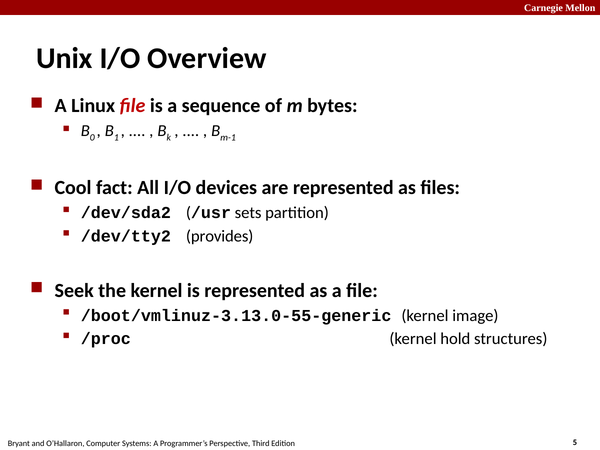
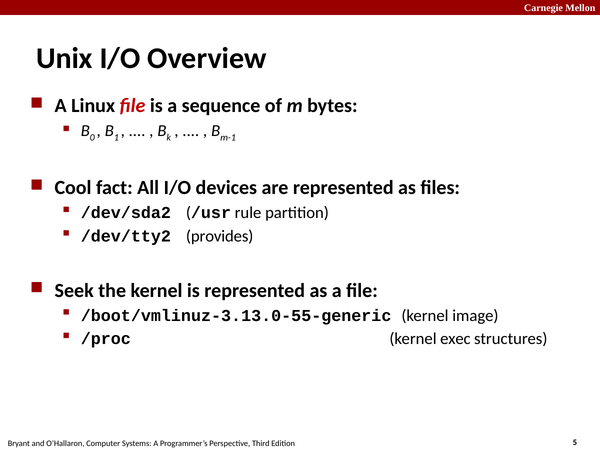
sets: sets -> rule (248, 213)
hold: hold -> exec (455, 339)
